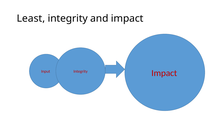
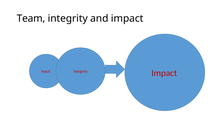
Least: Least -> Team (31, 18)
